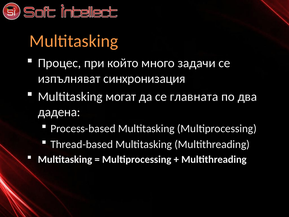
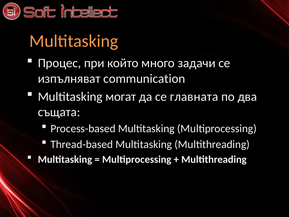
синхронизация: синхронизация -> communication (144, 78)
дадена: дадена -> същата (59, 112)
